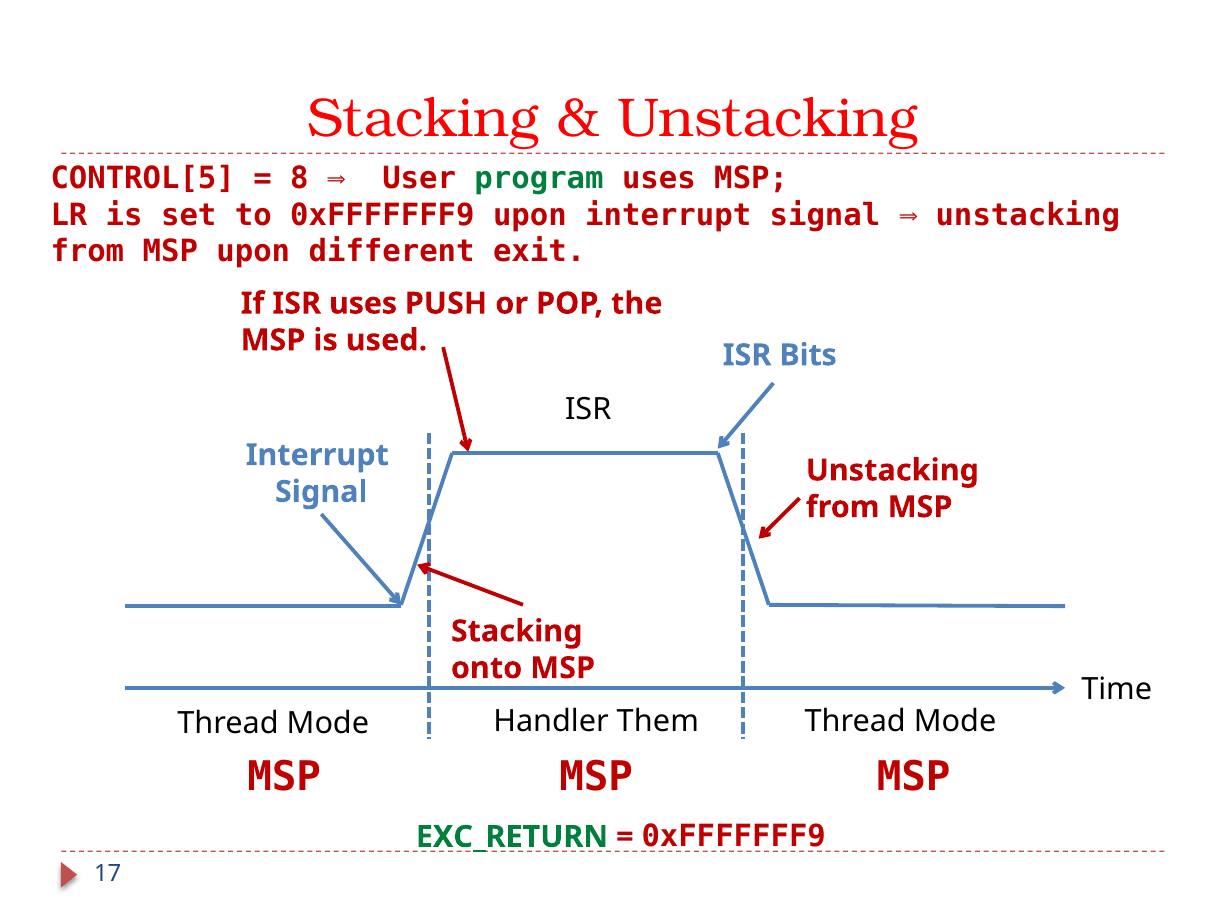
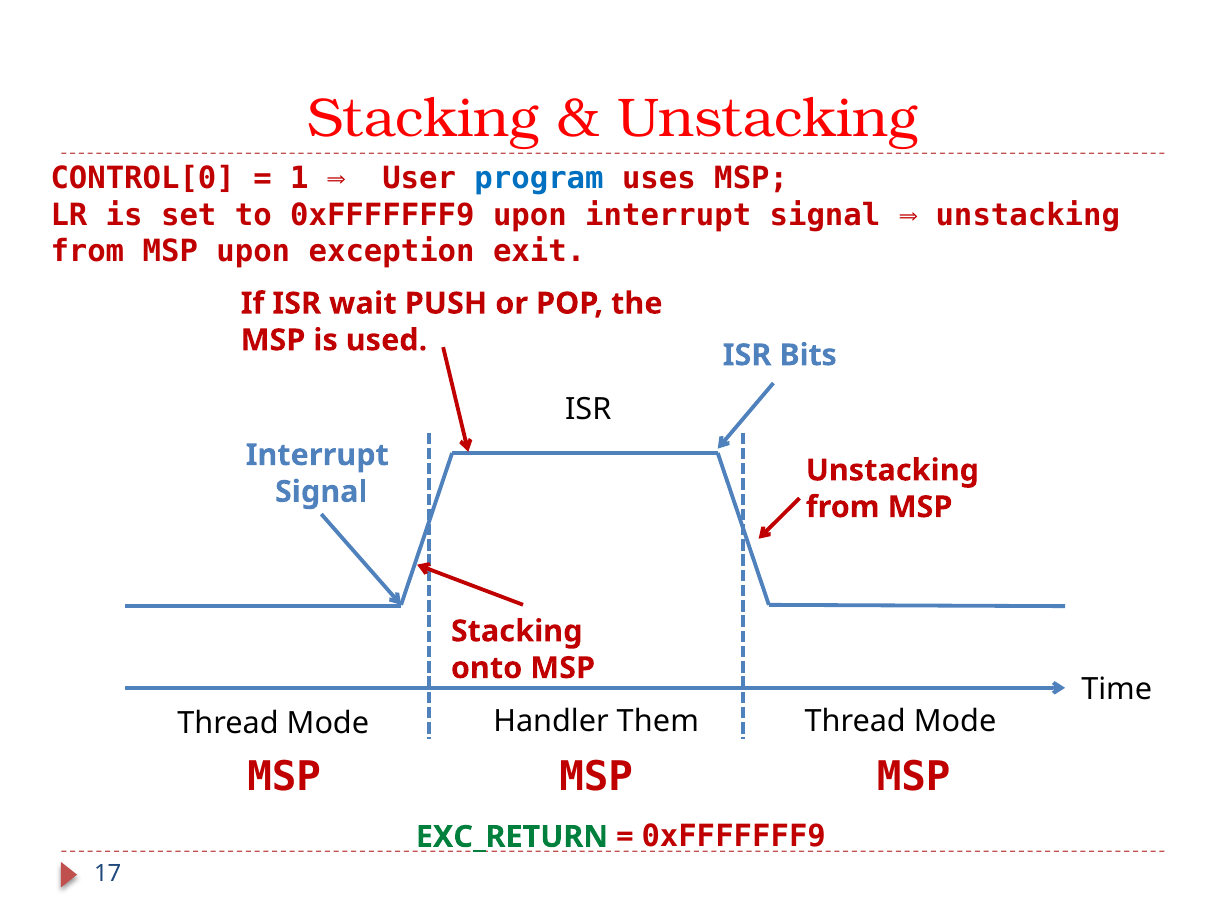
CONTROL[5: CONTROL[5 -> CONTROL[0 (143, 178)
8: 8 -> 1 (299, 178)
program colour: green -> blue (539, 178)
different: different -> exception (392, 252)
ISR uses: uses -> wait (363, 304)
